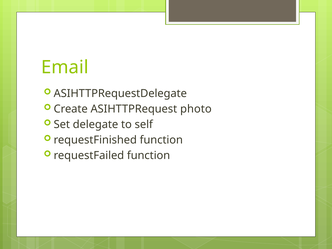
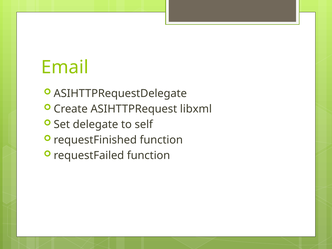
photo: photo -> libxml (196, 109)
